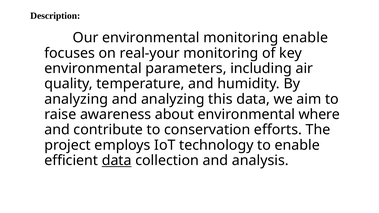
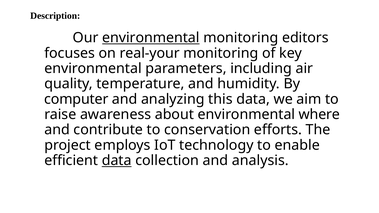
environmental underline: none -> present (151, 38)
monitoring enable: enable -> editors (305, 38)
analyzing: analyzing -> computer (76, 99)
